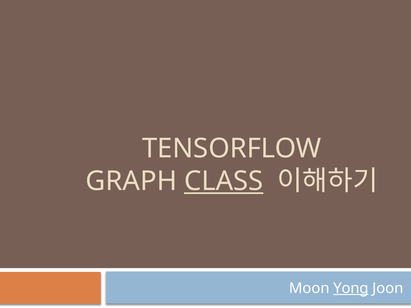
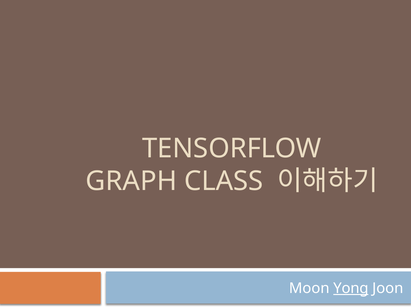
CLASS underline: present -> none (224, 181)
